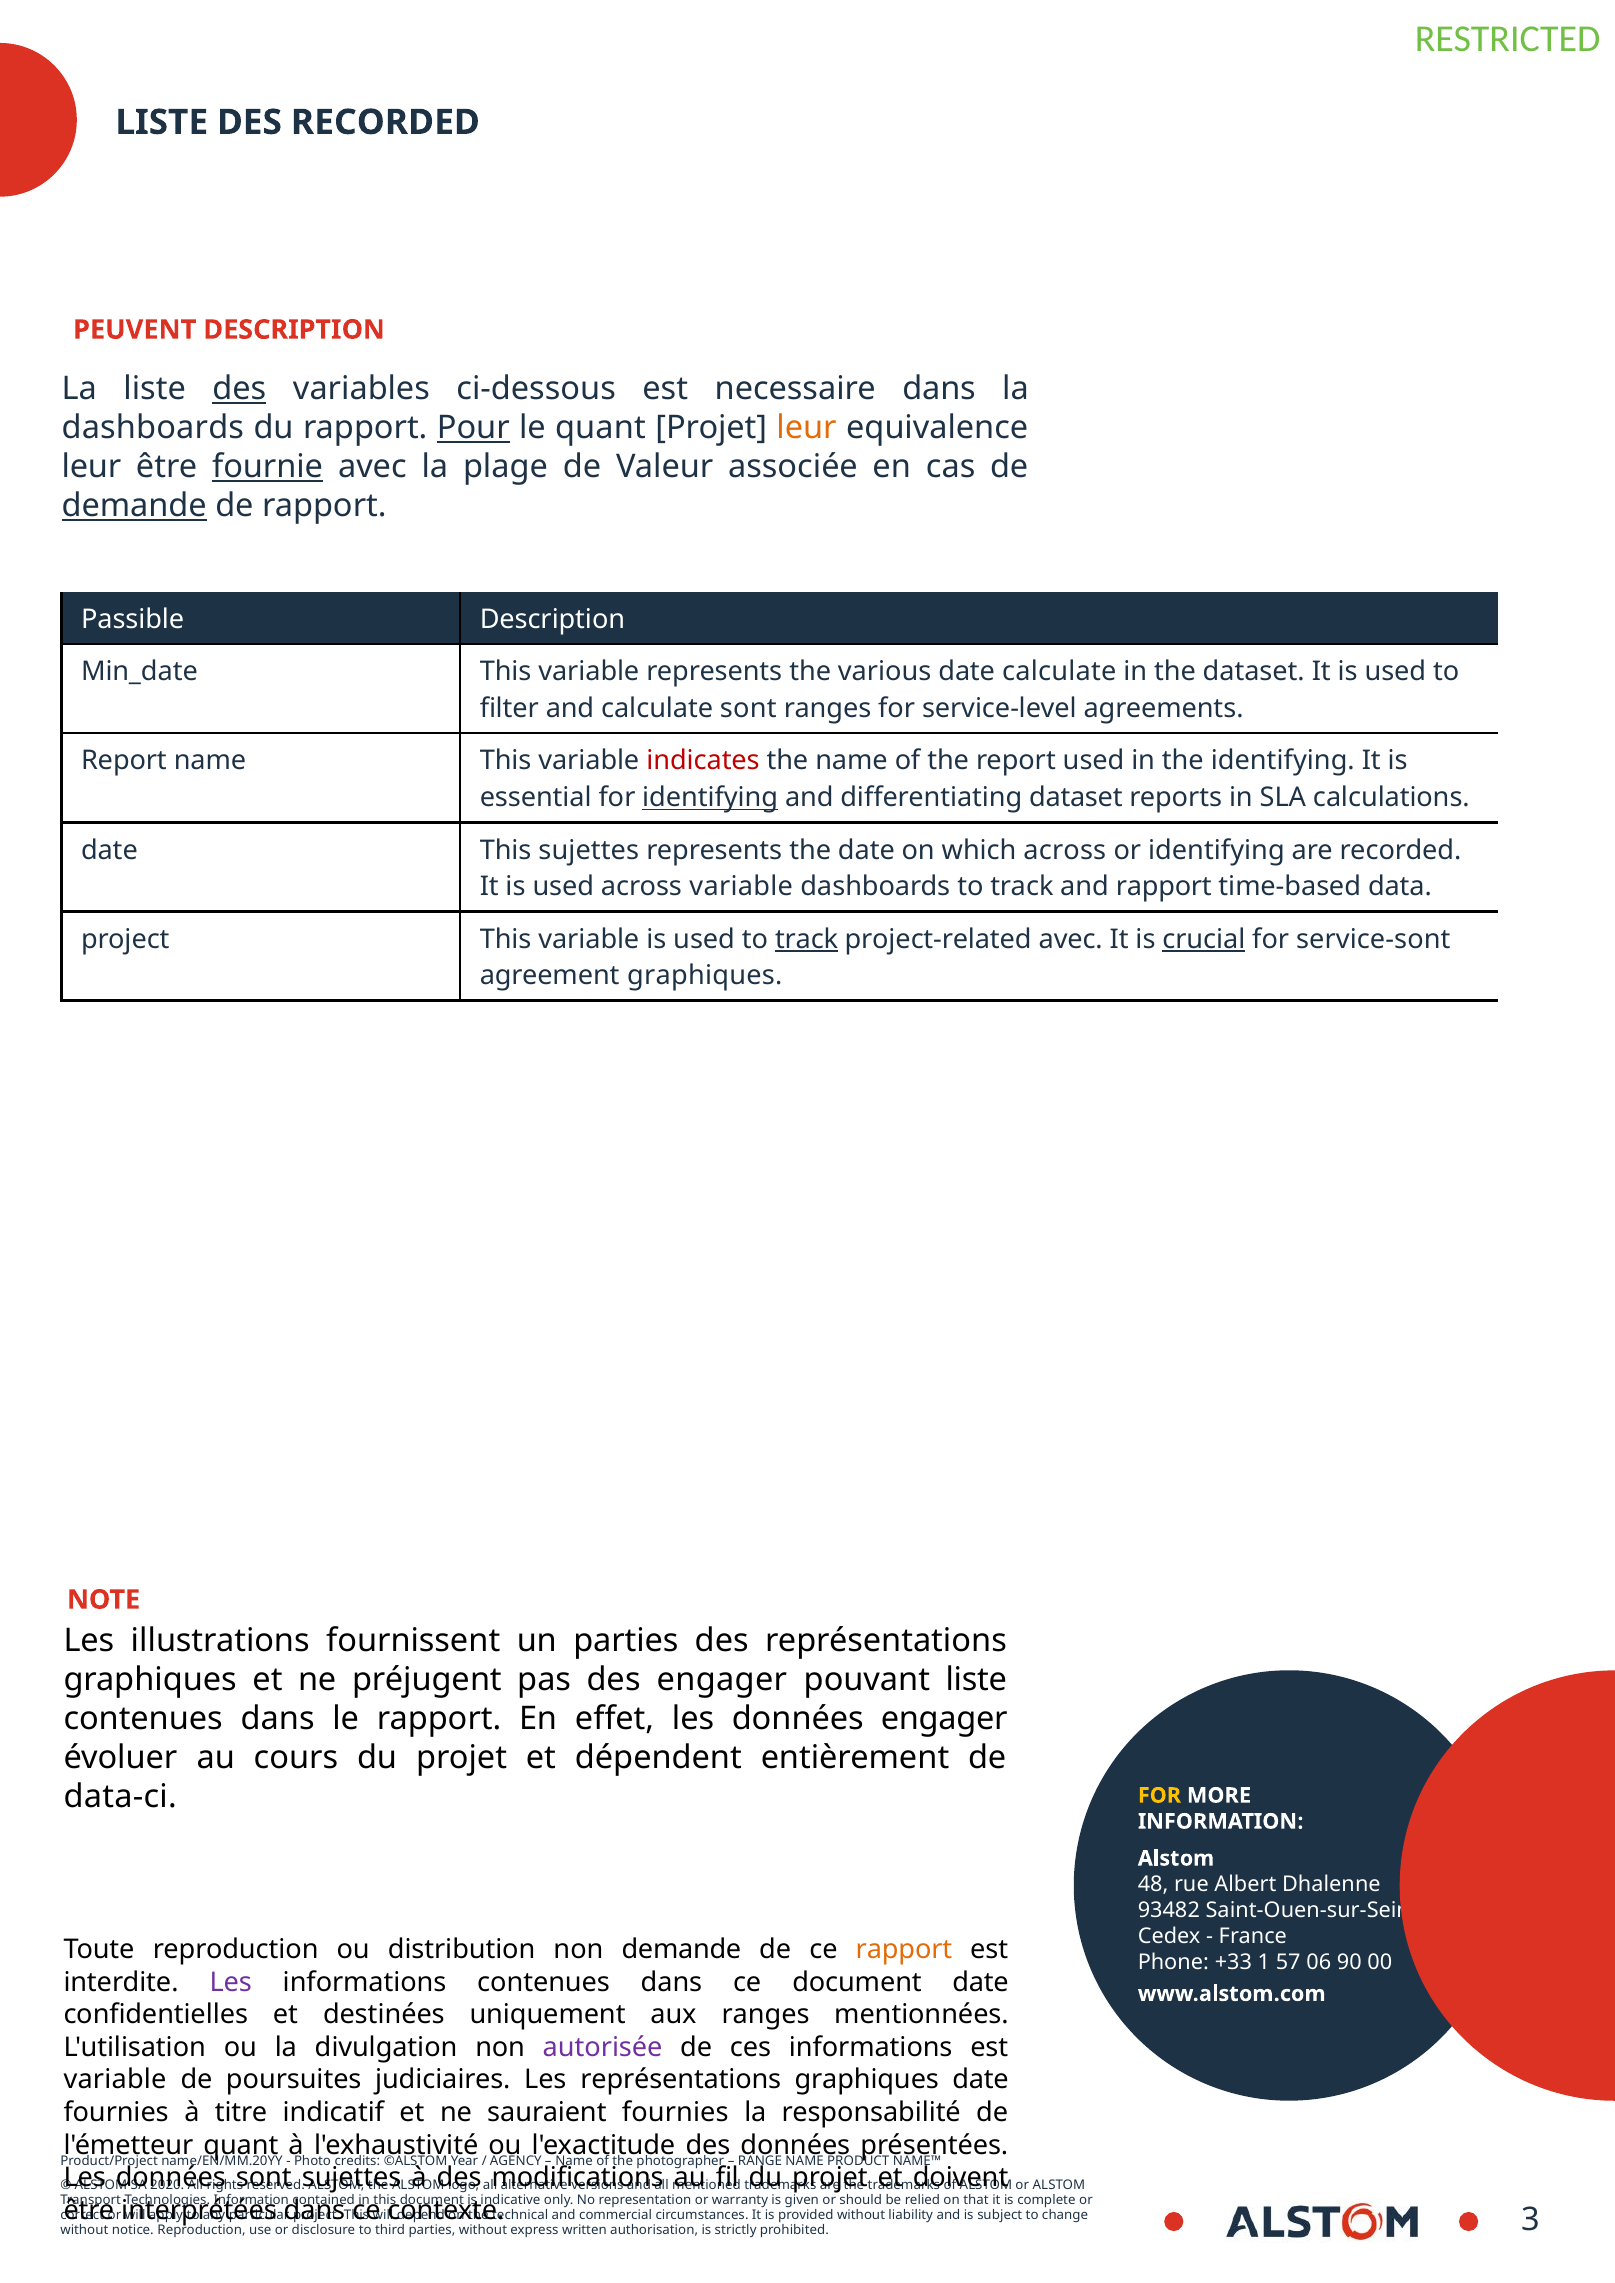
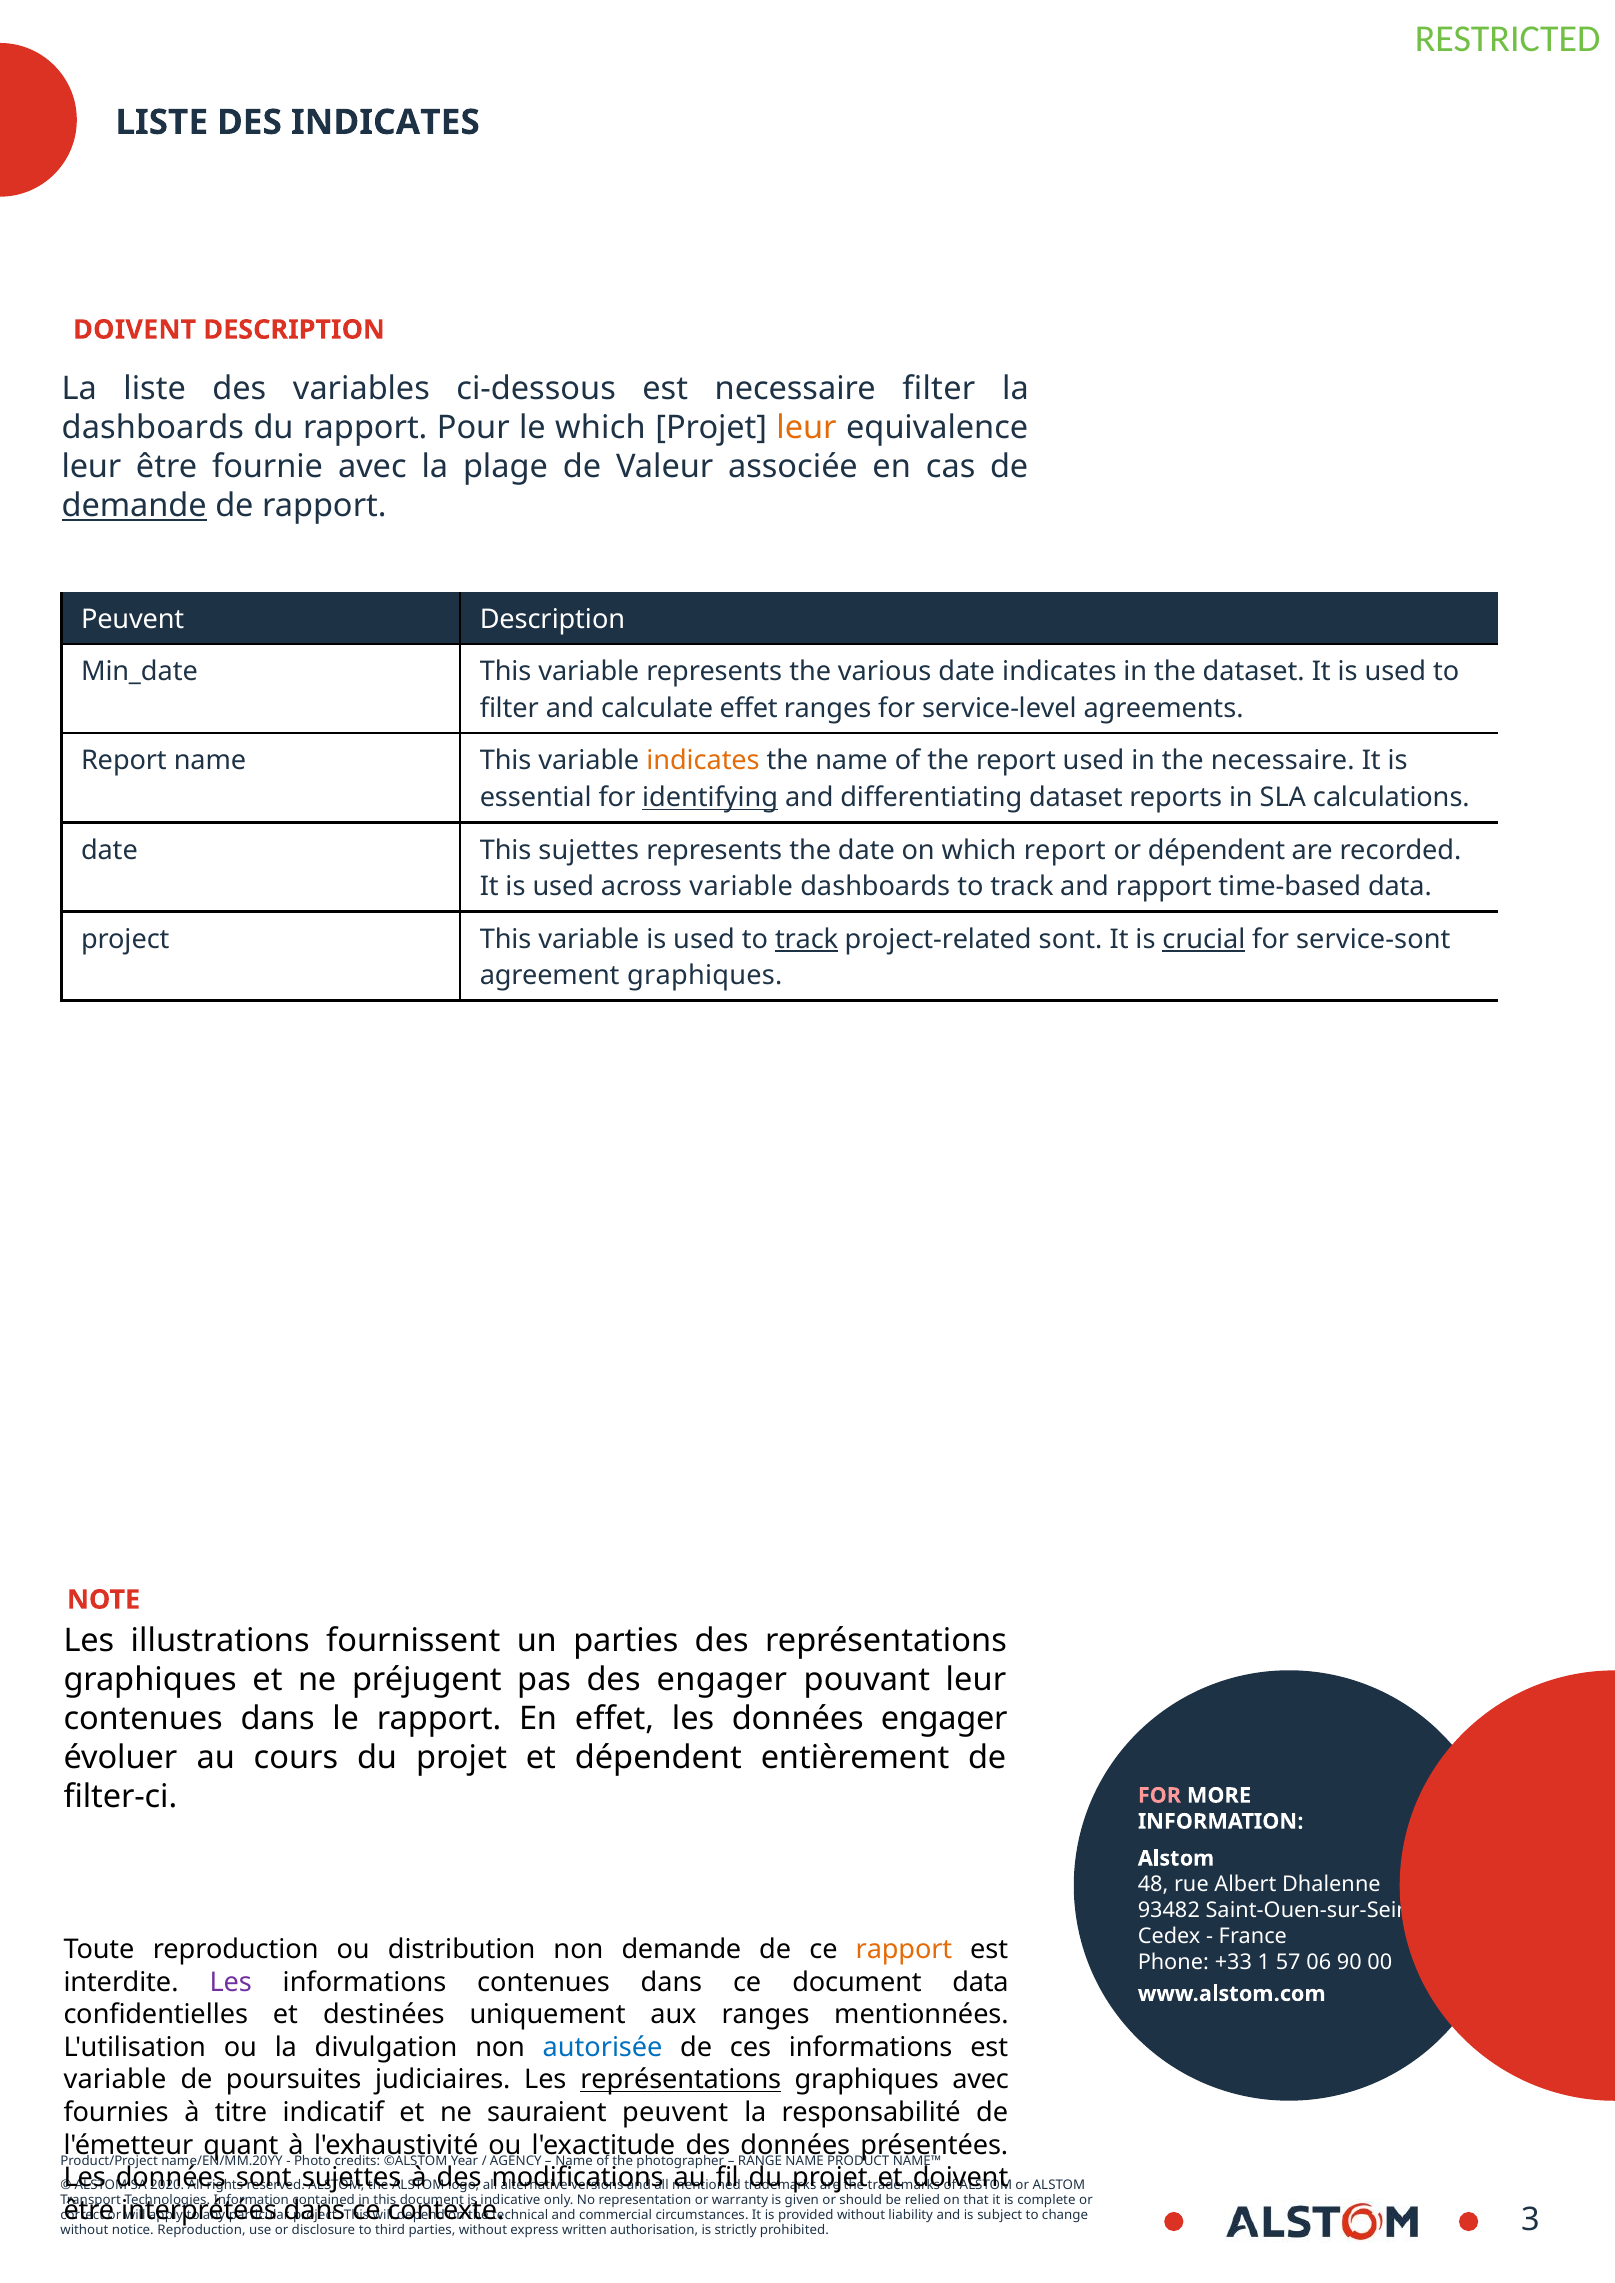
DES RECORDED: RECORDED -> INDICATES (385, 122)
PEUVENT: PEUVENT -> DOIVENT (135, 330)
des underline: present -> none (239, 389)
necessaire dans: dans -> filter (939, 389)
Pour underline: present -> none (473, 428)
le quant: quant -> which (600, 428)
fournie underline: present -> none (268, 467)
Passible: Passible -> Peuvent (133, 620)
date calculate: calculate -> indicates (1059, 672)
calculate sont: sont -> effet (749, 709)
indicates colour: red -> orange (703, 761)
the identifying: identifying -> necessaire (1283, 761)
which across: across -> report (1065, 850)
or identifying: identifying -> dépendent (1217, 850)
project-related avec: avec -> sont (1071, 940)
pouvant liste: liste -> leur (976, 1681)
data-ci: data-ci -> filter-ci (120, 1798)
FOR colour: yellow -> pink (1159, 1796)
document date: date -> data (981, 1983)
autorisée colour: purple -> blue (603, 2048)
représentations underline: none -> present (681, 2081)
graphiques date: date -> avec (981, 2081)
sauraient fournies: fournies -> peuvent (675, 2113)
